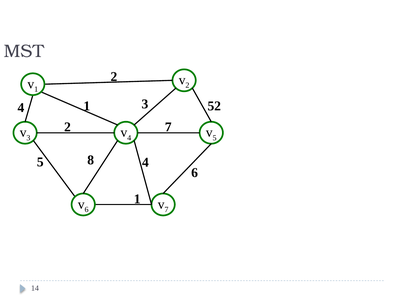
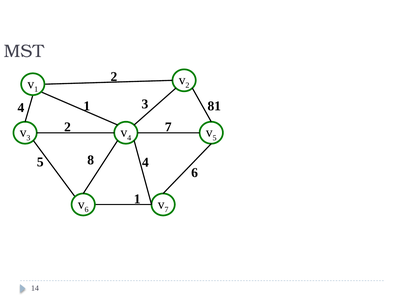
52: 52 -> 81 (214, 106)
